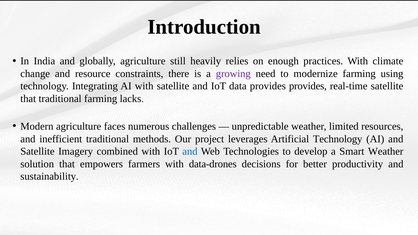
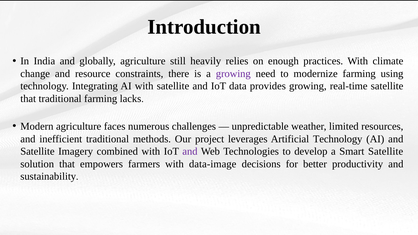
provides provides: provides -> growing (308, 86)
and colour: blue -> purple (190, 152)
Smart Weather: Weather -> Satellite (386, 152)
data-drones: data-drones -> data-image (213, 164)
